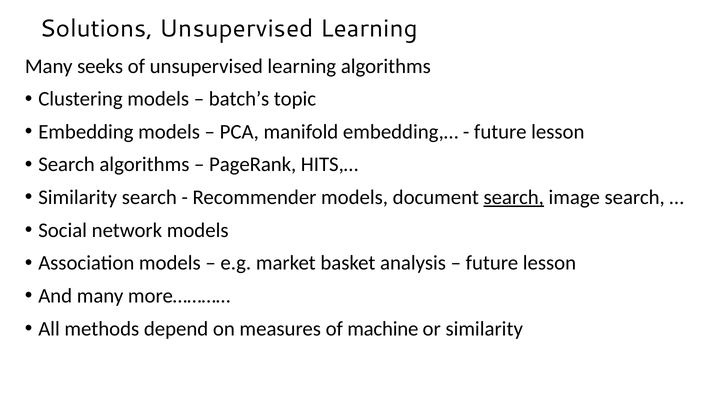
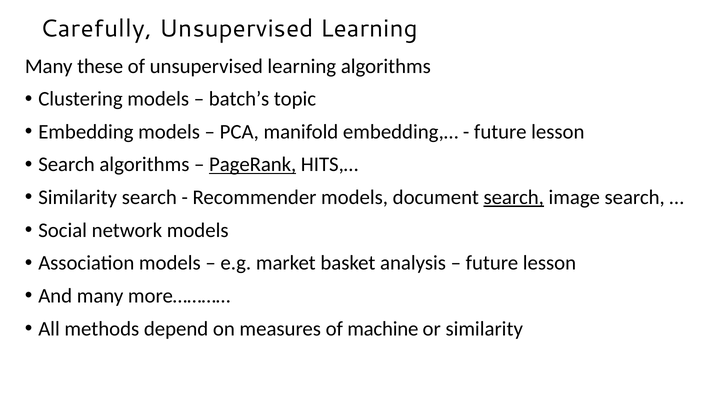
Solutions: Solutions -> Carefully (96, 29)
seeks: seeks -> these (100, 66)
PageRank underline: none -> present (253, 165)
